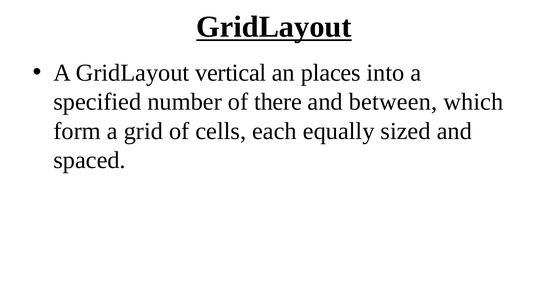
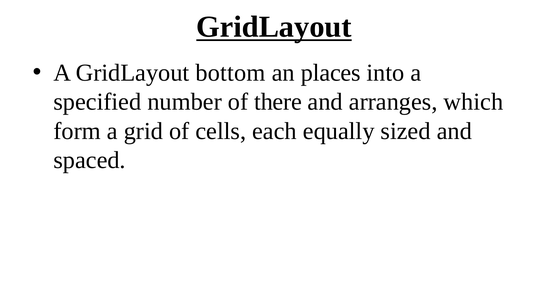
vertical: vertical -> bottom (230, 73)
between: between -> arranges (393, 102)
